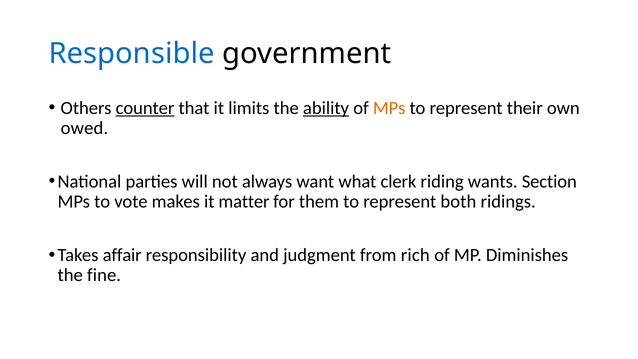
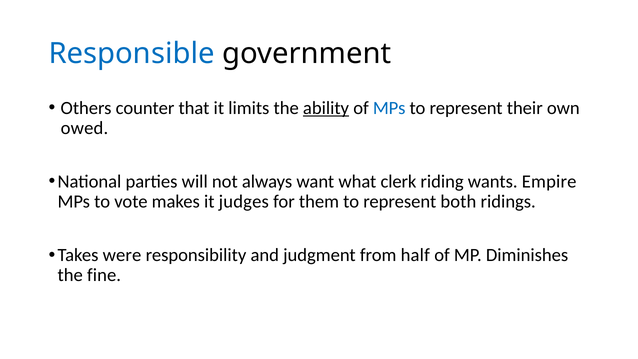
counter underline: present -> none (145, 108)
MPs colour: orange -> blue (389, 108)
Section: Section -> Empire (549, 181)
matter: matter -> judges (244, 202)
affair: affair -> were (122, 255)
rich: rich -> half (415, 255)
